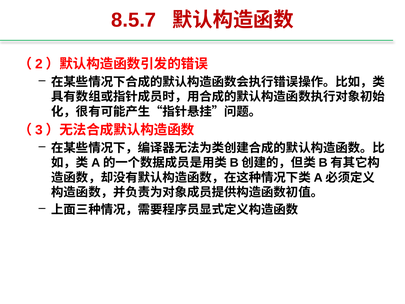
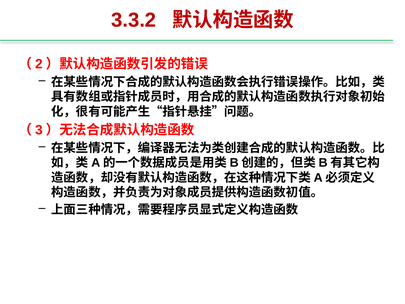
8.5.7: 8.5.7 -> 3.3.2 (134, 20)
